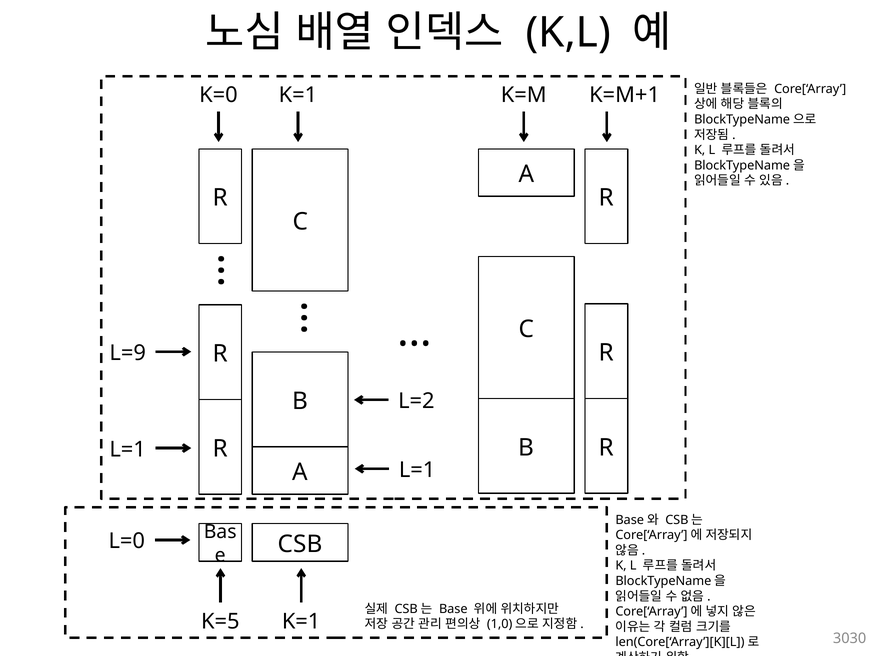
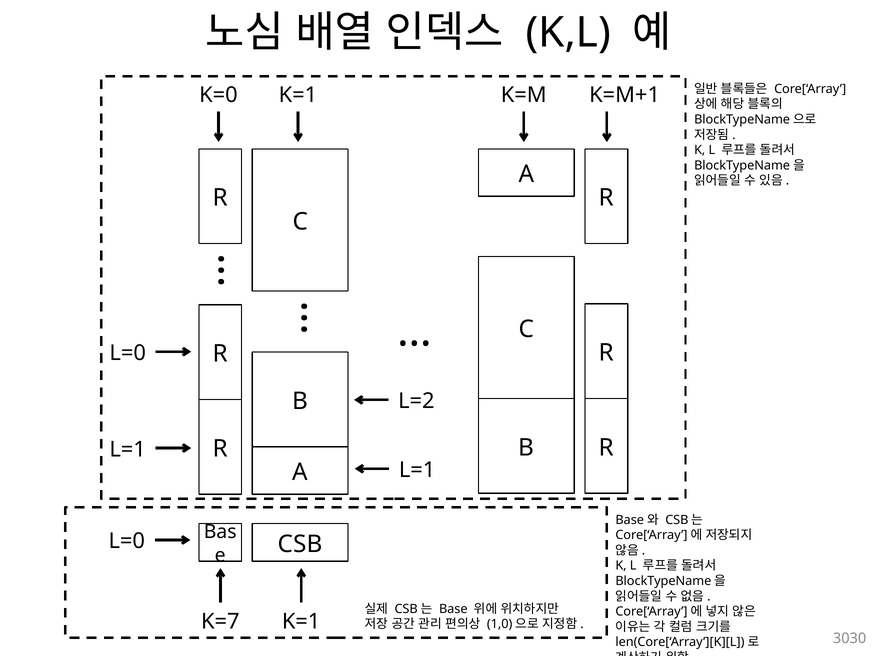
L=9: L=9 -> L=0 (128, 353)
K=5: K=5 -> K=7 (220, 622)
